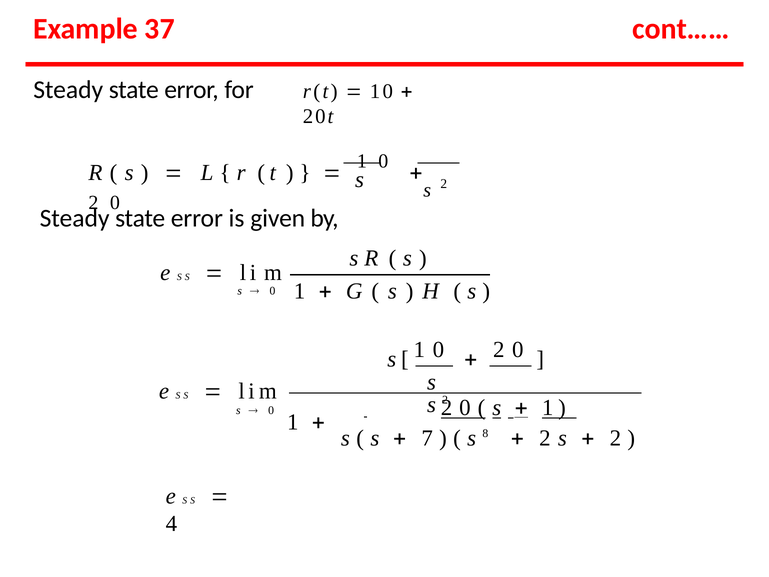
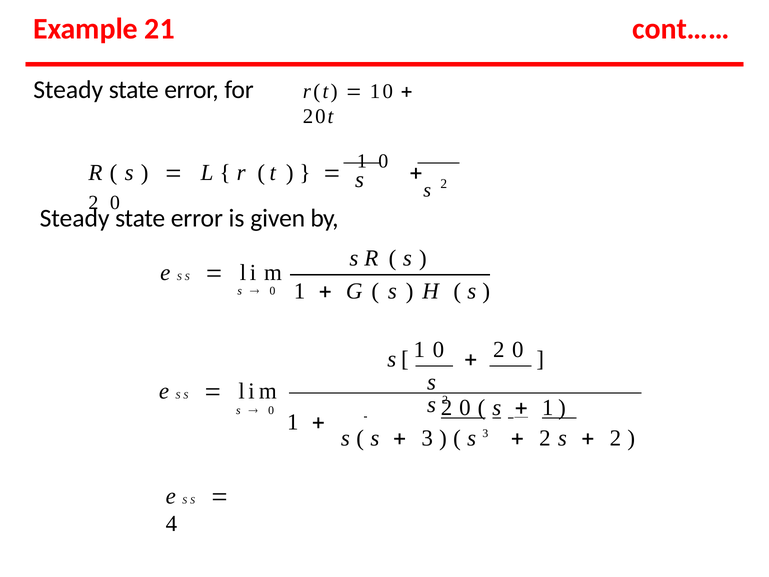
37: 37 -> 21 (160, 29)
7: 7 -> 3 (427, 438)
s 8: 8 -> 3 (485, 433)
